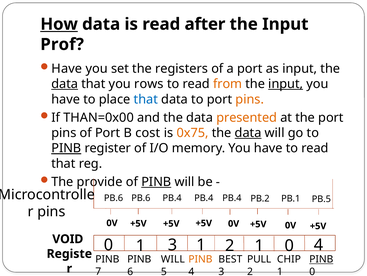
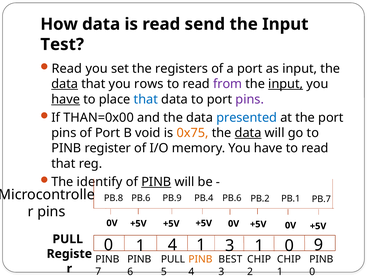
How underline: present -> none (59, 24)
after: after -> send (205, 24)
Prof: Prof -> Test (62, 44)
Have: Have -> Read (67, 68)
from colour: orange -> purple (228, 84)
have underline: none -> present (66, 99)
pins colour: orange -> purple (250, 99)
presented colour: orange -> blue (247, 117)
cost: cost -> void (148, 133)
PINB underline: present -> none (66, 148)
provide: provide -> identify (100, 181)
PB.6: PB.6 -> PB.8 (114, 197)
PB.6 PB.4: PB.4 -> PB.9 (172, 198)
PB.4: PB.4 -> PB.6 (232, 197)
PB.5: PB.5 -> PB.7 (321, 199)
VOID: VOID -> PULL (68, 238)
1 3: 3 -> 4 (173, 244)
1 2: 2 -> 3 (230, 245)
0 4: 4 -> 9 (318, 244)
WILL: WILL -> PULL (173, 259)
PULL: PULL -> CHIP (259, 259)
PINB underline: present -> none (321, 259)
